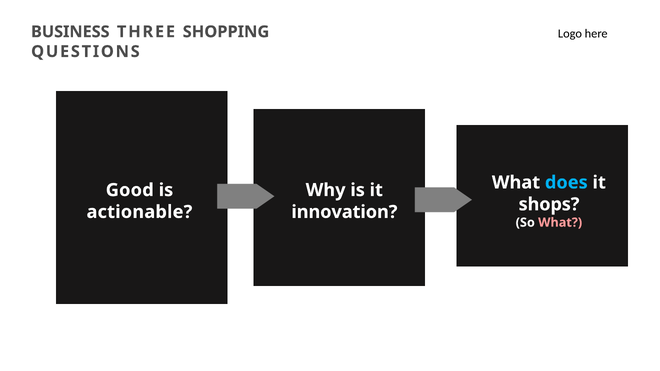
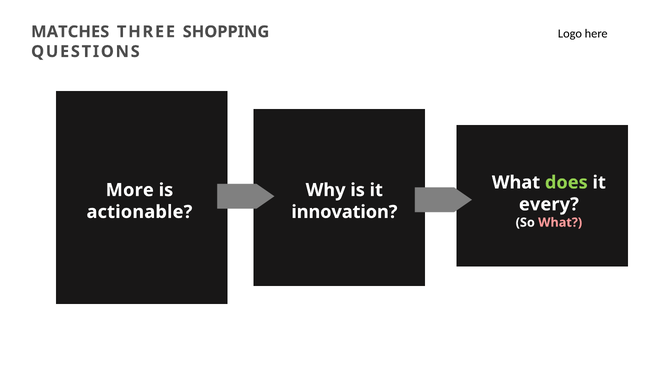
BUSINESS: BUSINESS -> MATCHES (70, 32)
does colour: light blue -> light green (566, 183)
Good: Good -> More (130, 190)
shops: shops -> every (549, 204)
